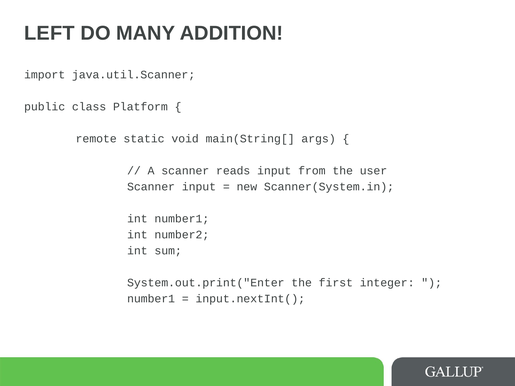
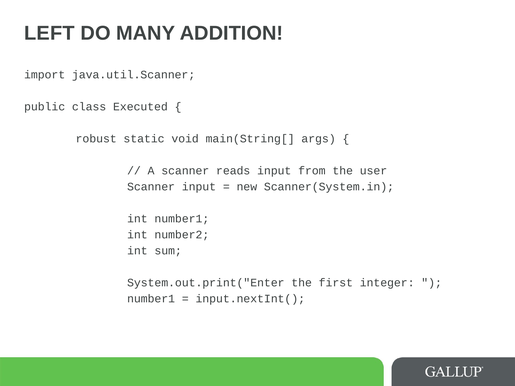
Platform: Platform -> Executed (140, 107)
remote: remote -> robust (96, 139)
